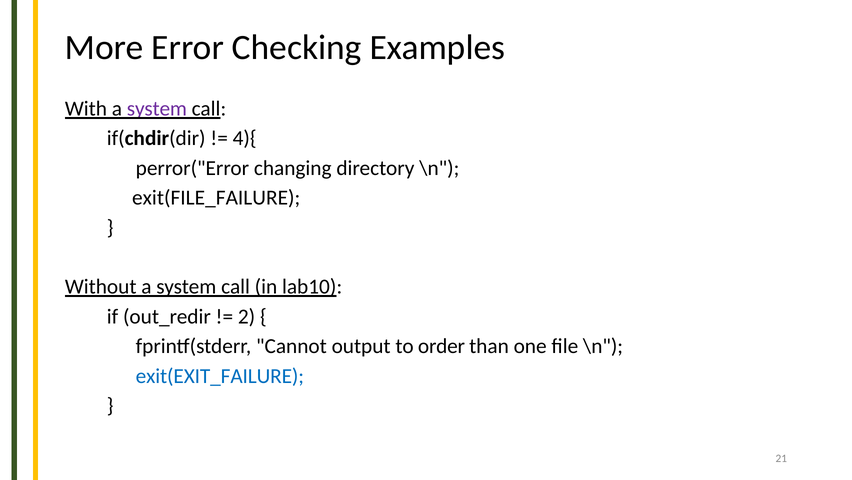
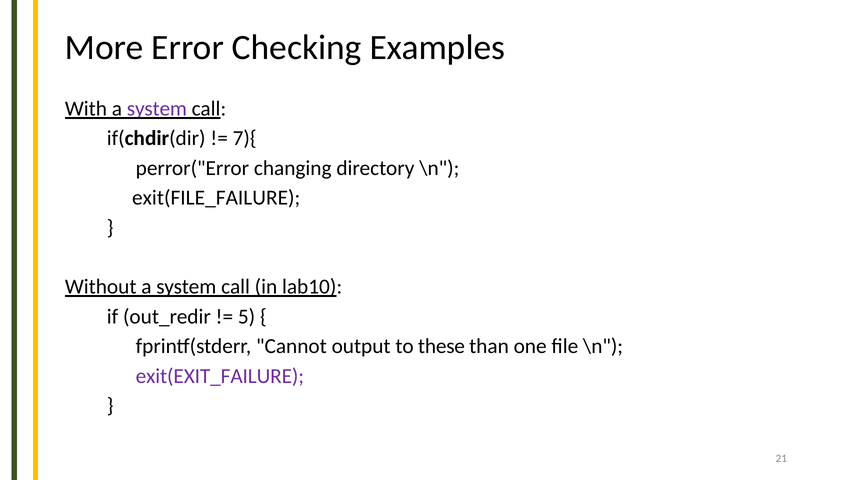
4){: 4){ -> 7){ (245, 138)
2: 2 -> 5 (247, 316)
order: order -> these (441, 346)
exit(EXIT_FAILURE colour: blue -> purple (220, 375)
